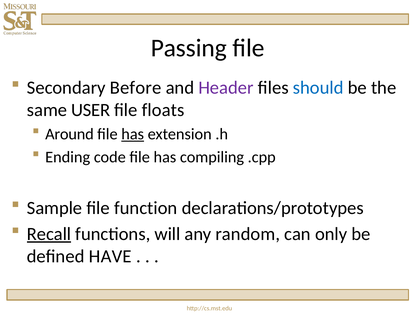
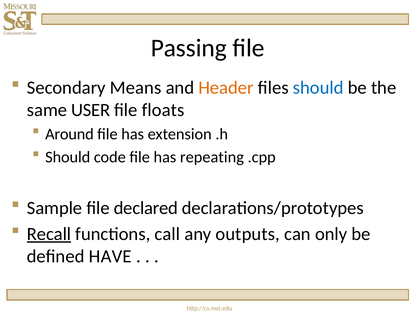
Before: Before -> Means (136, 88)
Header colour: purple -> orange (226, 88)
has underline: present -> none (133, 134)
Ending: Ending -> Should (68, 157)
compiling: compiling -> repeating (212, 157)
function: function -> declared (146, 208)
will: will -> call (167, 234)
random: random -> outputs (248, 234)
